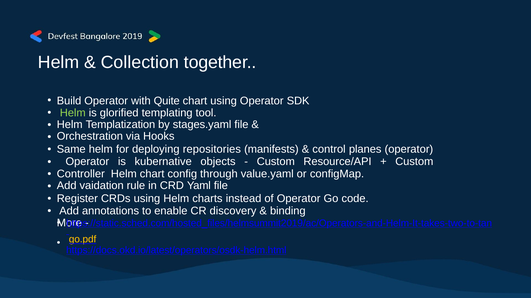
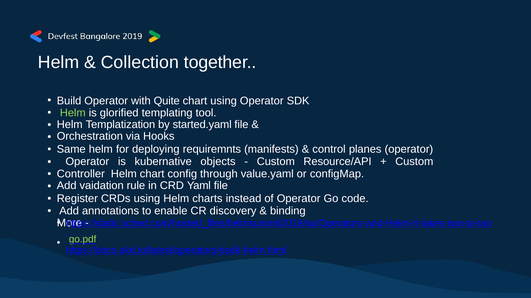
stages.yaml: stages.yaml -> started.yaml (202, 125)
repositories: repositories -> requiremnts (212, 150)
go.pdf colour: yellow -> light green (83, 240)
